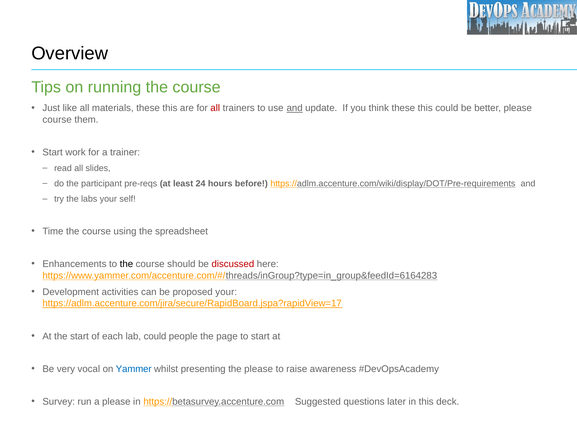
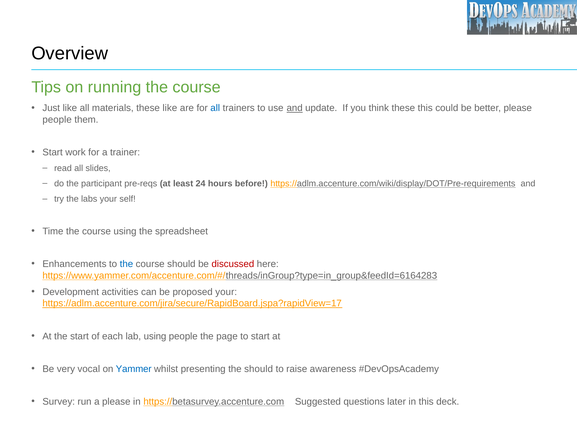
materials these this: this -> like (170, 108)
all colour: red -> blue (215, 108)
course: course -> people (57, 120)
the colour: black -> blue (126, 264)
lab could: could -> using (155, 336)
the please: please -> should (259, 369)
